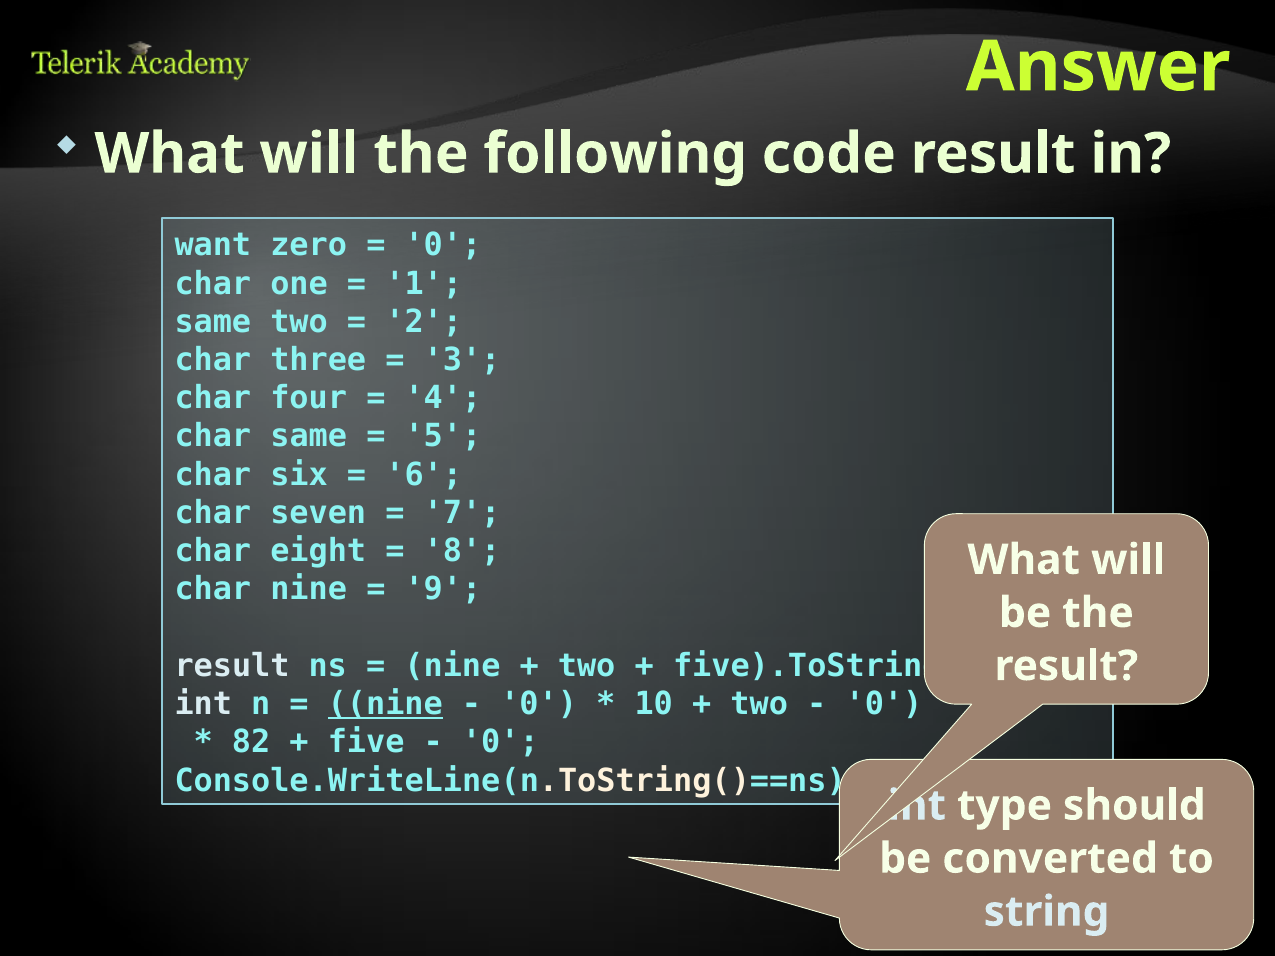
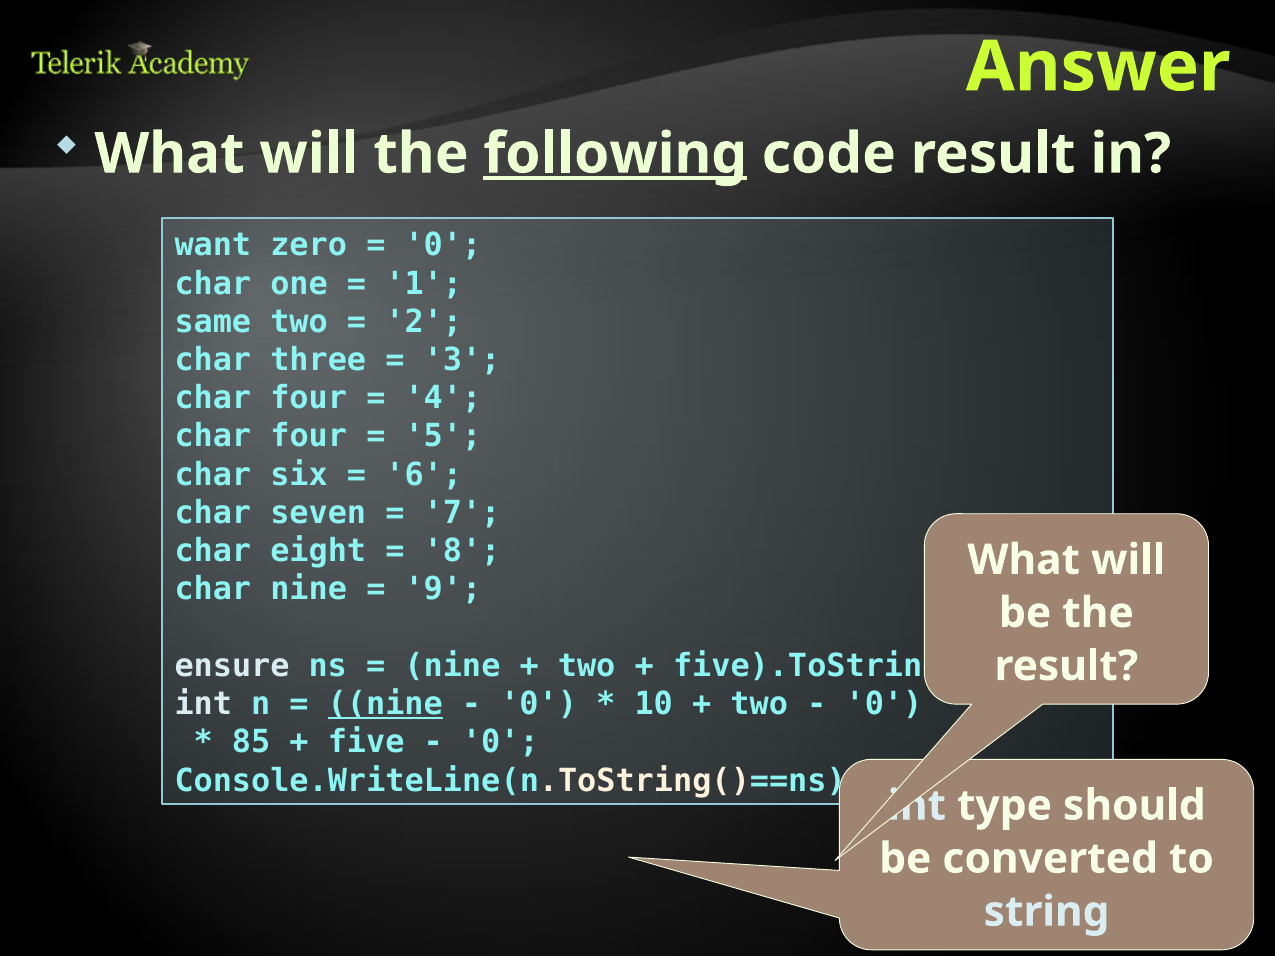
following underline: none -> present (615, 154)
same: same -> four (309, 437)
result: result -> ensure (232, 666)
82: 82 -> 85 (251, 743)
